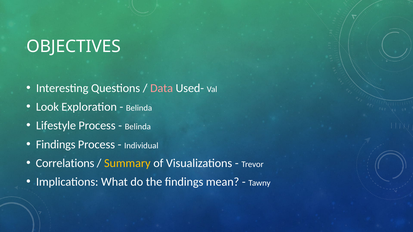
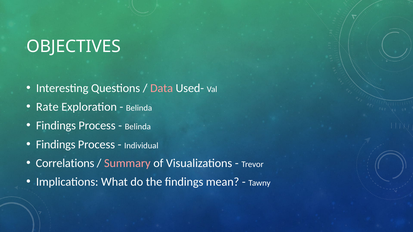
Look: Look -> Rate (47, 107)
Lifestyle: Lifestyle -> Findings (56, 126)
Summary colour: yellow -> pink (127, 163)
